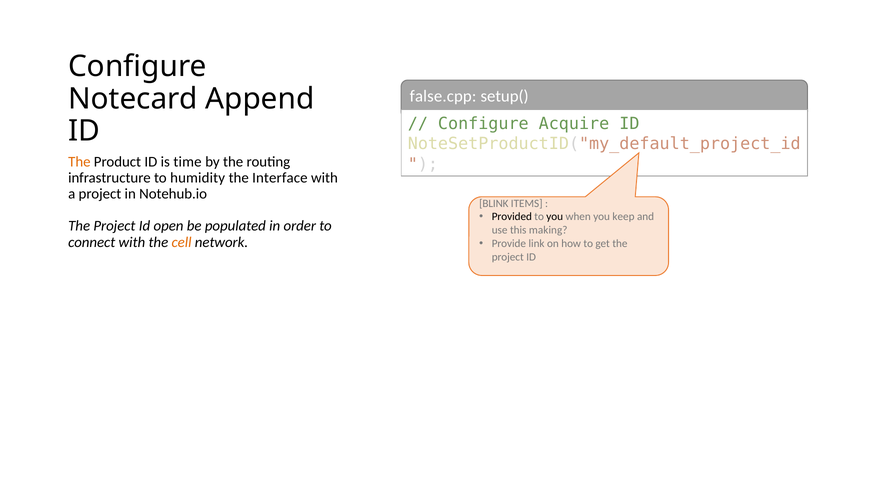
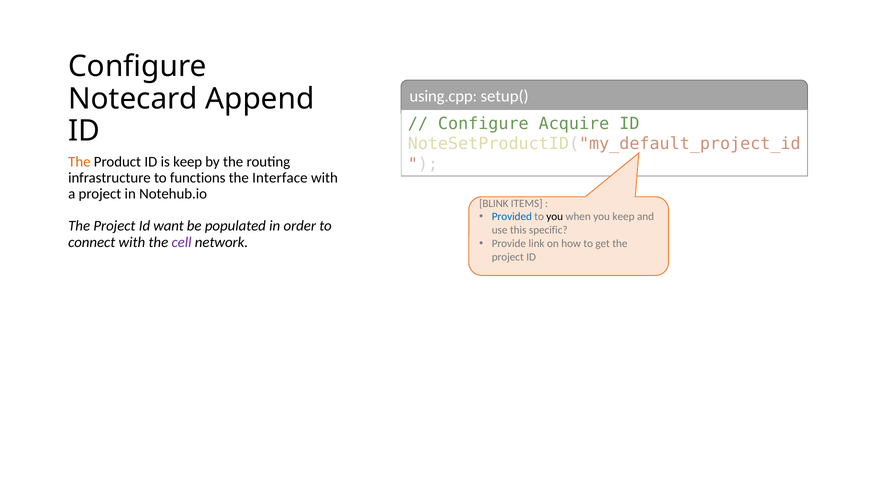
false.cpp: false.cpp -> using.cpp (443, 97)
is time: time -> keep (188, 162)
humidity: humidity -> functions (198, 178)
Provided colour: black -> blue (512, 217)
open: open -> want (169, 226)
making: making -> specific (548, 230)
cell colour: orange -> purple (182, 242)
